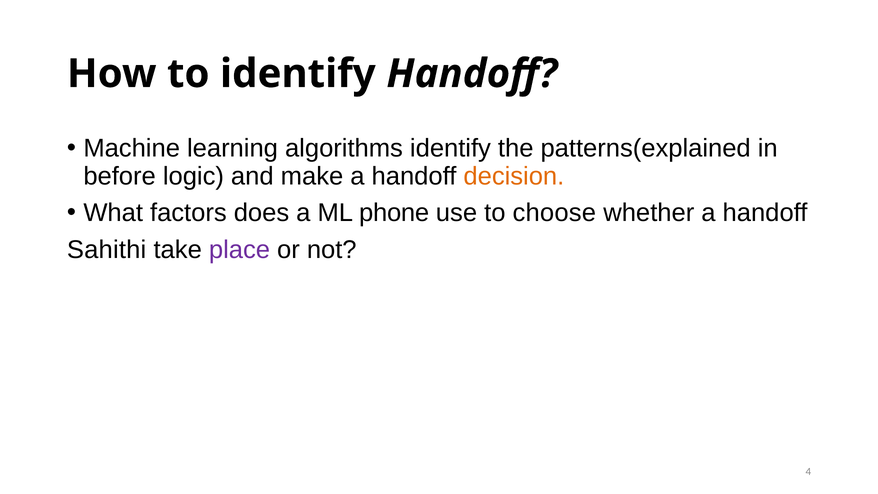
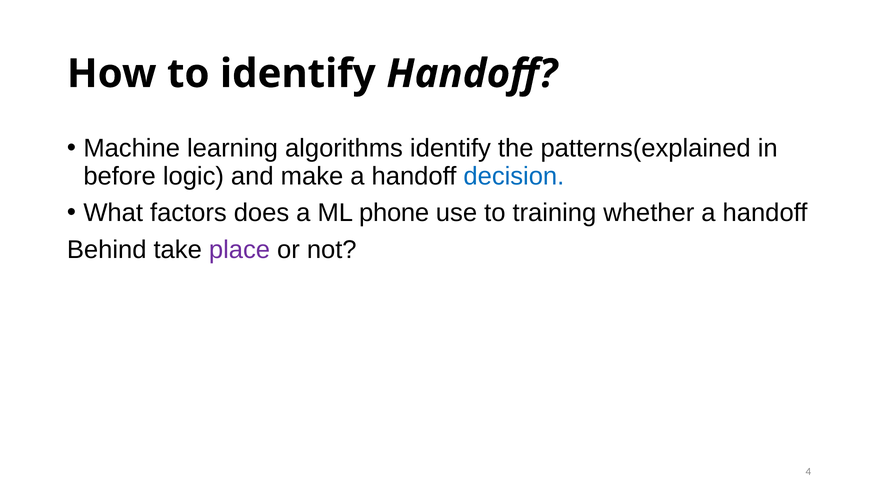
decision colour: orange -> blue (514, 176)
choose: choose -> training (554, 213)
Sahithi: Sahithi -> Behind (107, 250)
